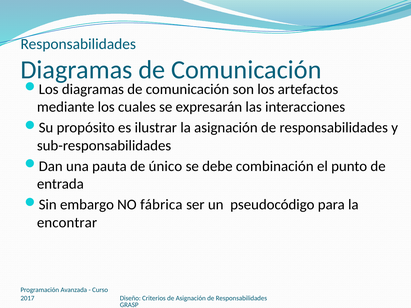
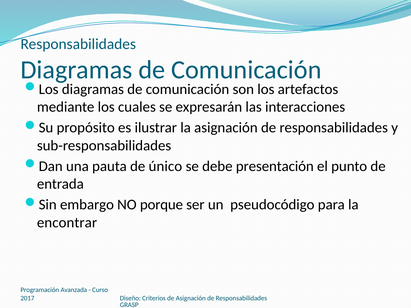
combinación: combinación -> presentación (275, 166)
fábrica: fábrica -> porque (161, 205)
